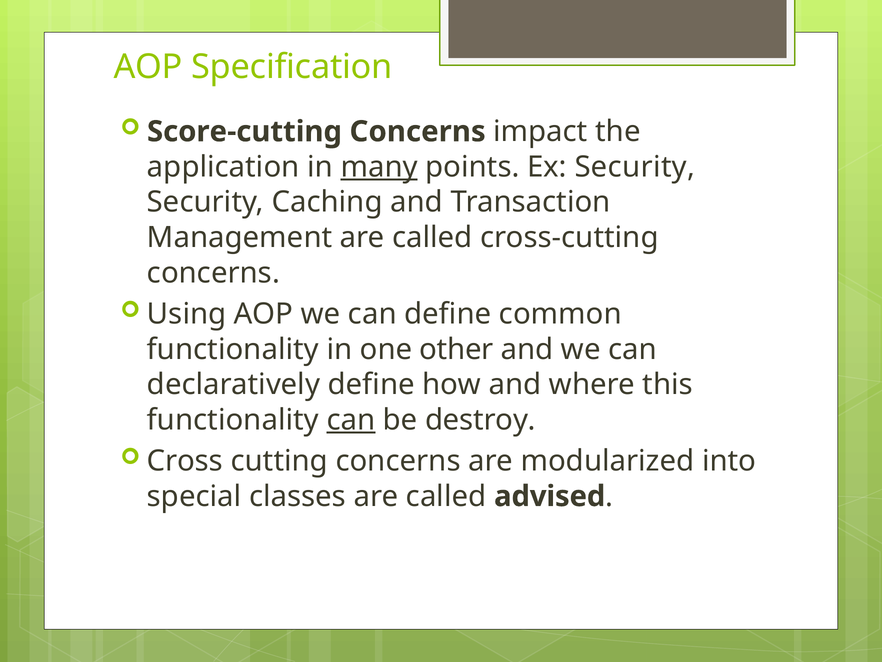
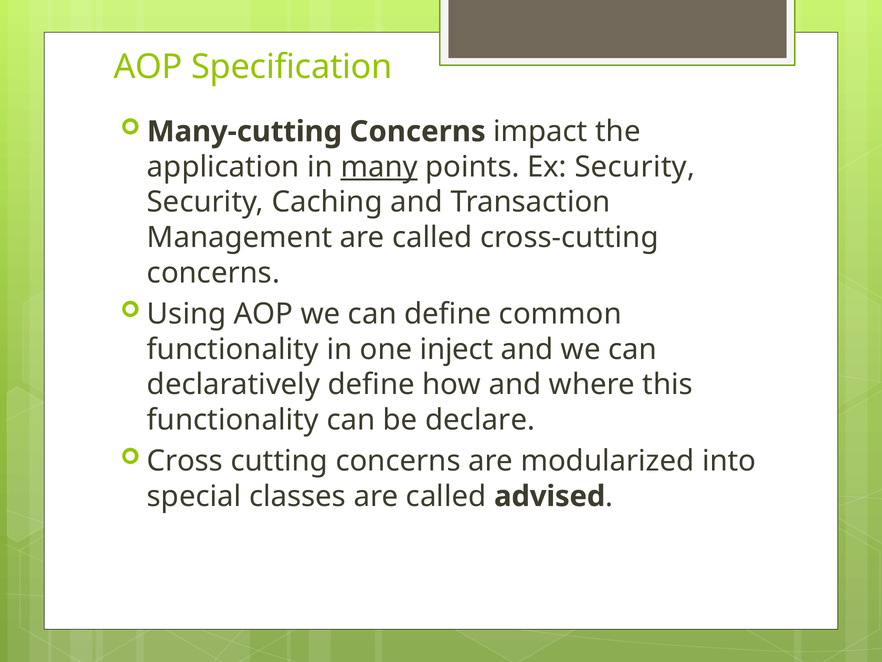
Score-cutting: Score-cutting -> Many-cutting (245, 131)
other: other -> inject (457, 349)
can underline: present -> none (351, 420)
destroy: destroy -> declare (480, 420)
